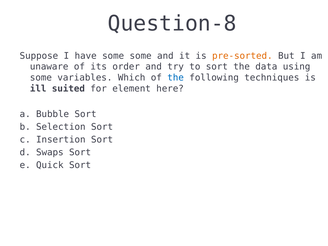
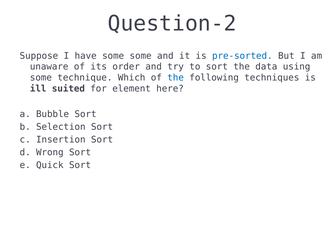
Question-8: Question-8 -> Question-2 (172, 24)
pre-sorted colour: orange -> blue (242, 56)
variables: variables -> technique (85, 78)
Swaps: Swaps -> Wrong (50, 152)
